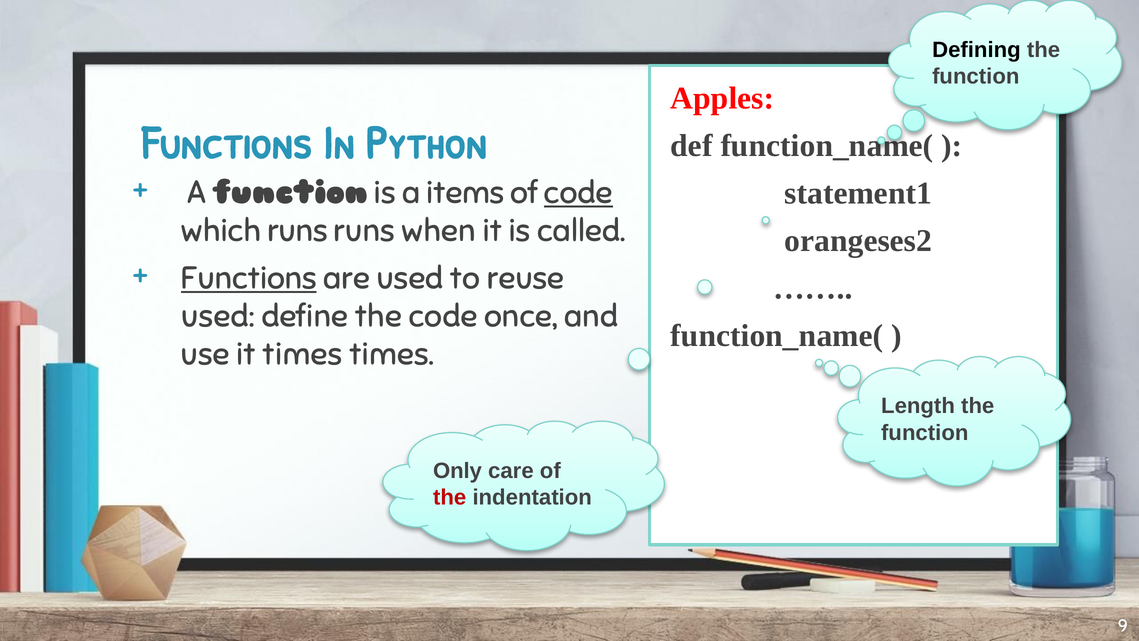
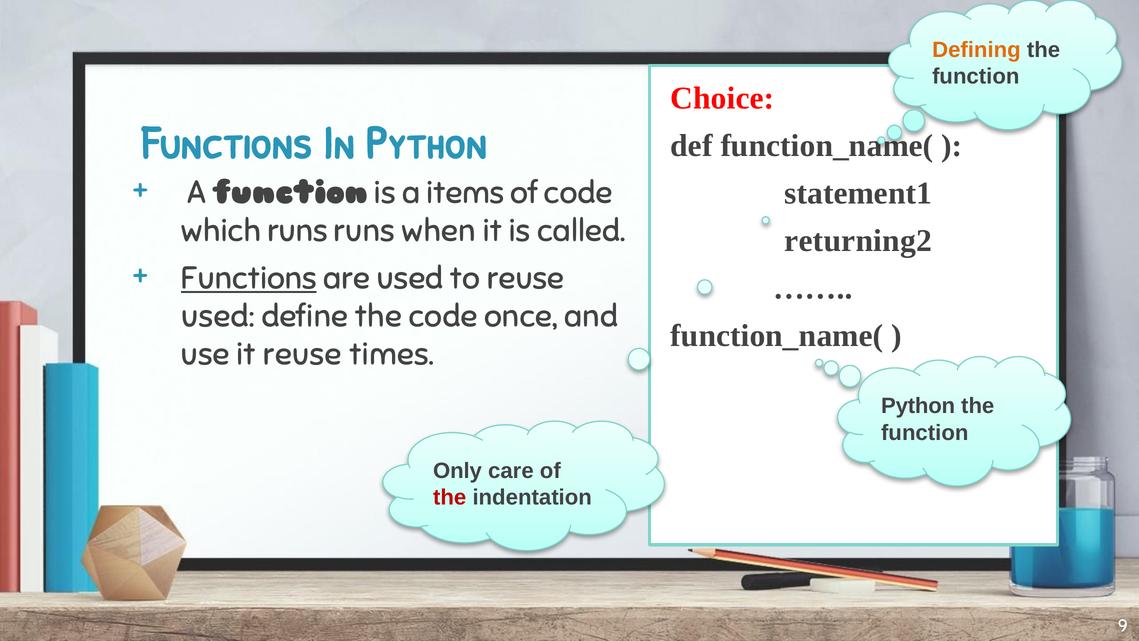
Defining colour: black -> orange (976, 50)
Apples: Apples -> Choice (722, 98)
code underline: present -> none (578, 193)
orangeses2: orangeses2 -> returning2 (858, 241)
it times: times -> reuse (302, 354)
Length: Length -> Python (918, 406)
